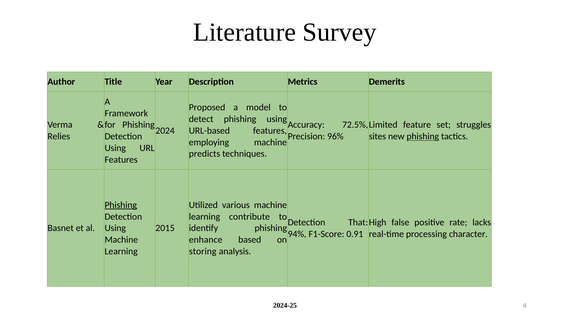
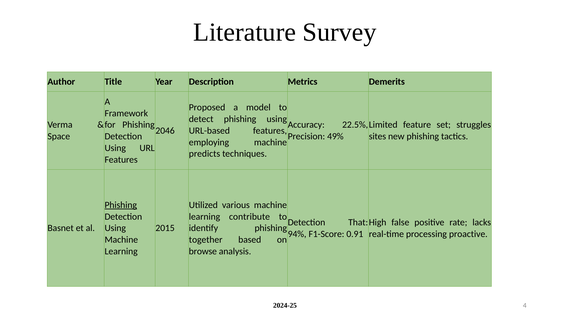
72.5%: 72.5% -> 22.5% (355, 125)
2024: 2024 -> 2046 (165, 131)
Relies: Relies -> Space (59, 137)
96%: 96% -> 49% (335, 137)
phishing underline: present -> none (423, 137)
character: character -> proactive (468, 234)
enhance: enhance -> together (206, 240)
storing: storing -> browse (203, 252)
